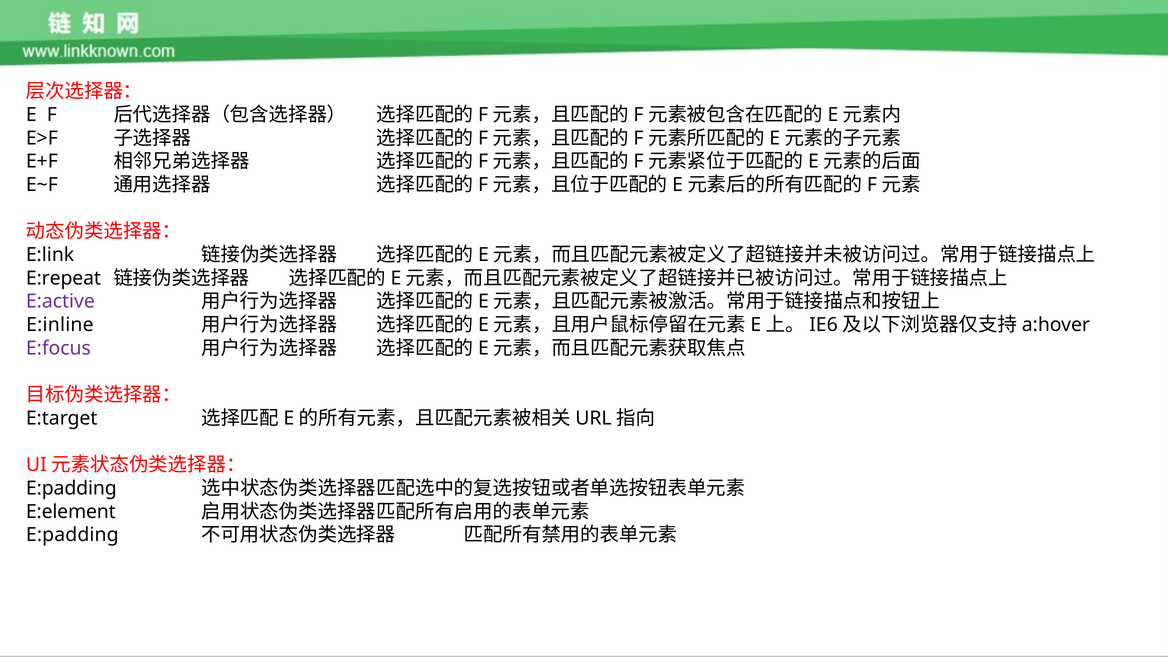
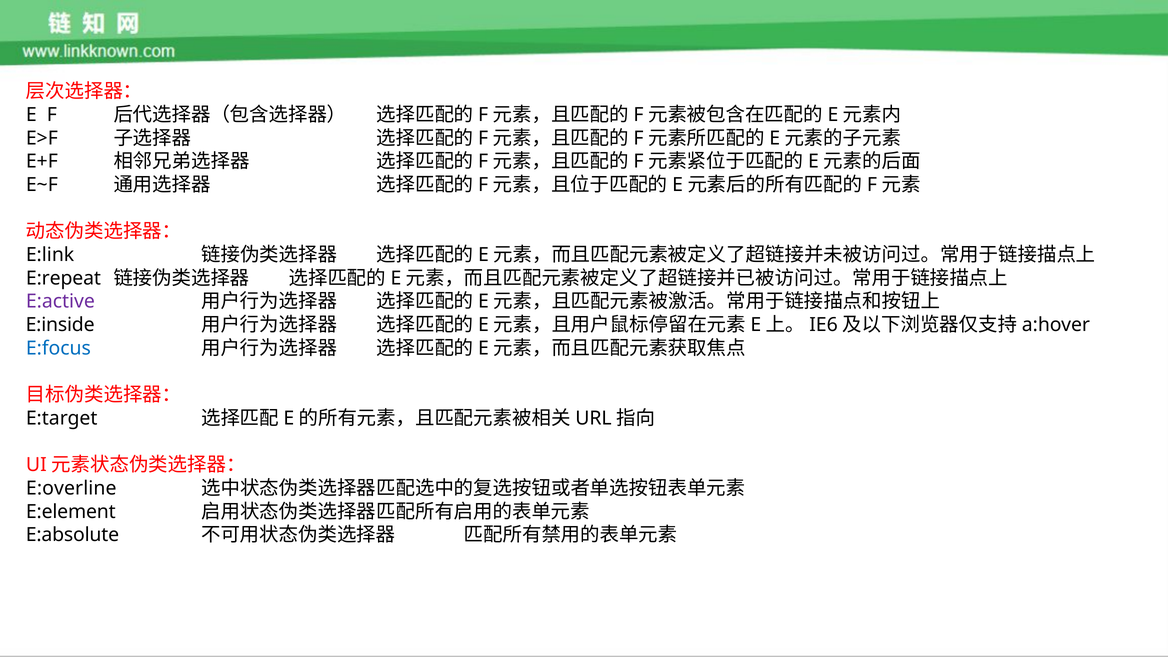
E:inline: E:inline -> E:inside (60, 325)
E:focus colour: purple -> blue (58, 348)
E:padding: E:padding -> E:overline (71, 488)
E:padding: E:padding -> E:absolute (72, 535)
